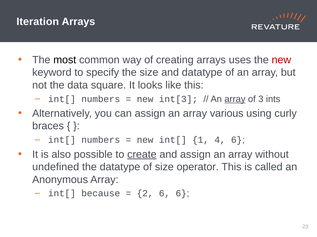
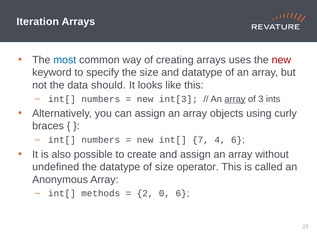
most colour: black -> blue (65, 60)
square: square -> should (108, 85)
various: various -> objects (227, 114)
1: 1 -> 7 (201, 140)
create underline: present -> none (142, 155)
because: because -> methods (101, 194)
2 6: 6 -> 0 (164, 194)
